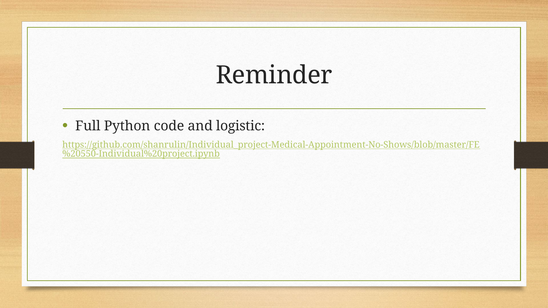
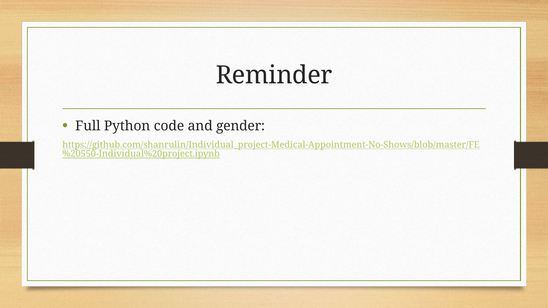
logistic: logistic -> gender (241, 126)
